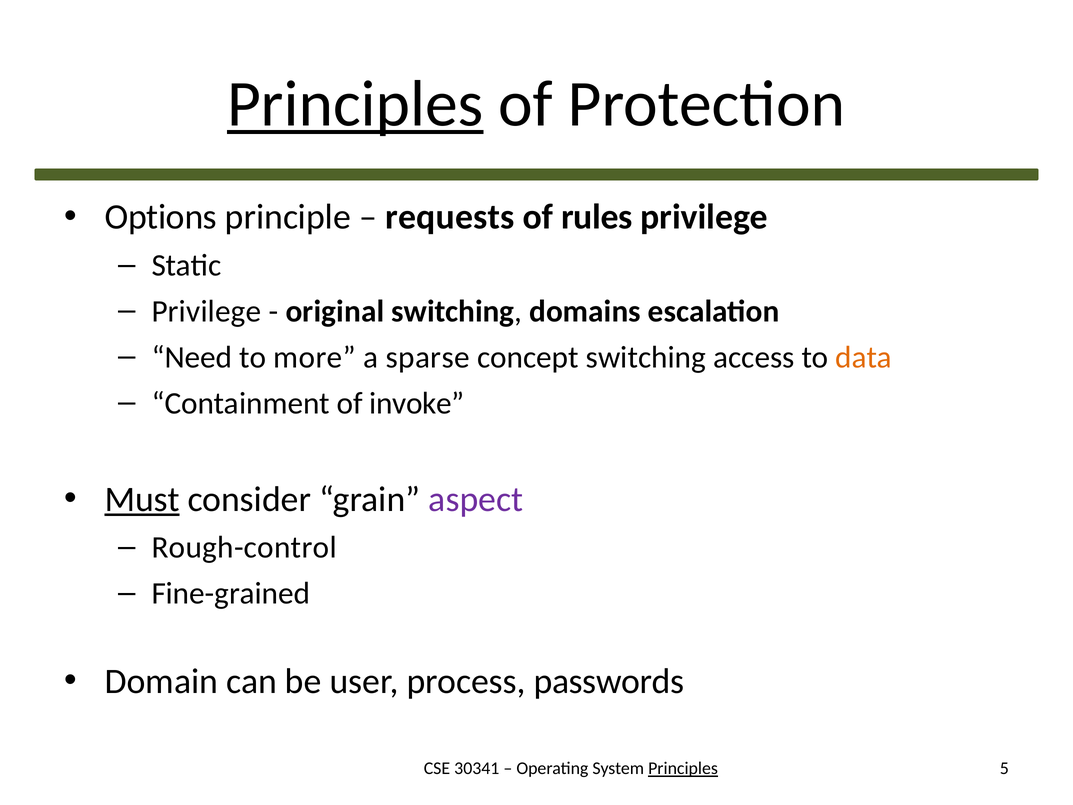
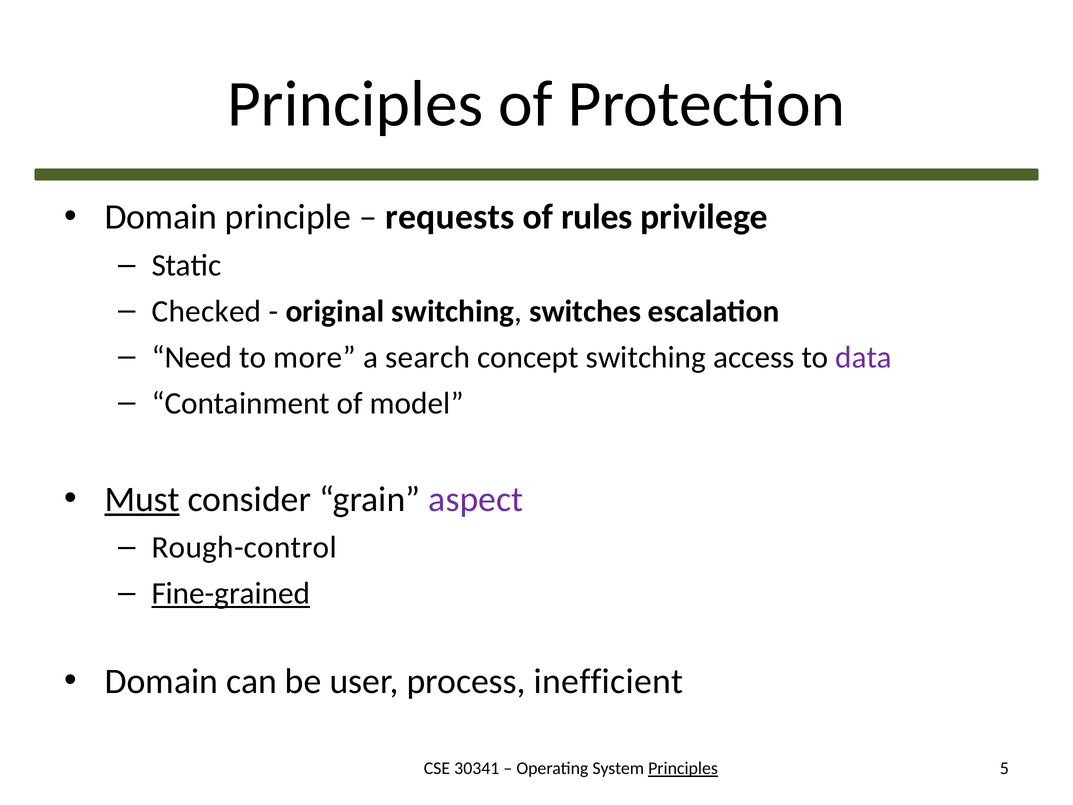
Principles underline: present -> none (355, 104)
Options: Options -> Domain (161, 217)
Privilege: Privilege -> Checked (206, 311)
domains: domains -> switches (585, 311)
sparse: sparse -> search (428, 357)
data colour: orange -> purple (864, 357)
invoke: invoke -> model (417, 403)
Fine-grained underline: none -> present (231, 593)
passwords: passwords -> inefficient (609, 681)
